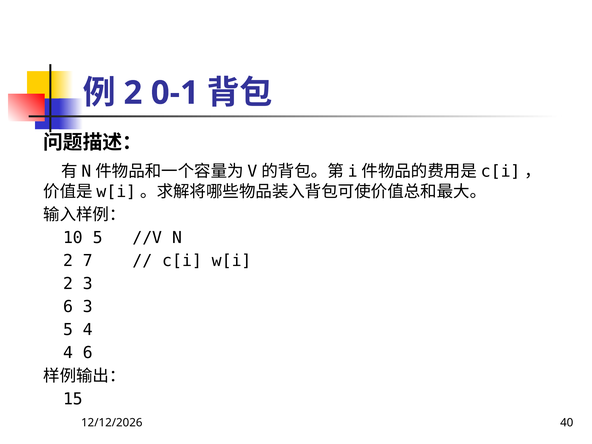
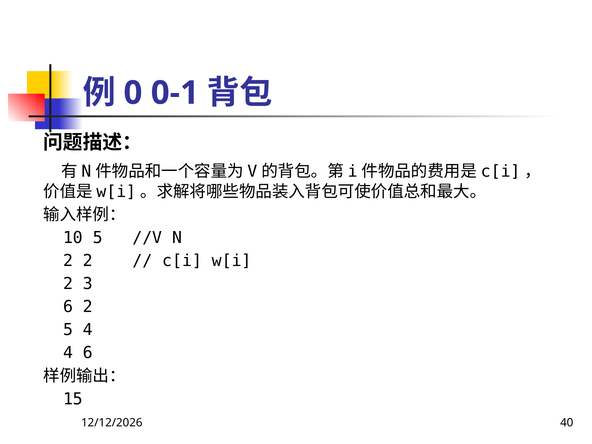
2: 2 -> 0 (133, 93)
2 7: 7 -> 2 (88, 261)
6 3: 3 -> 2 (88, 307)
